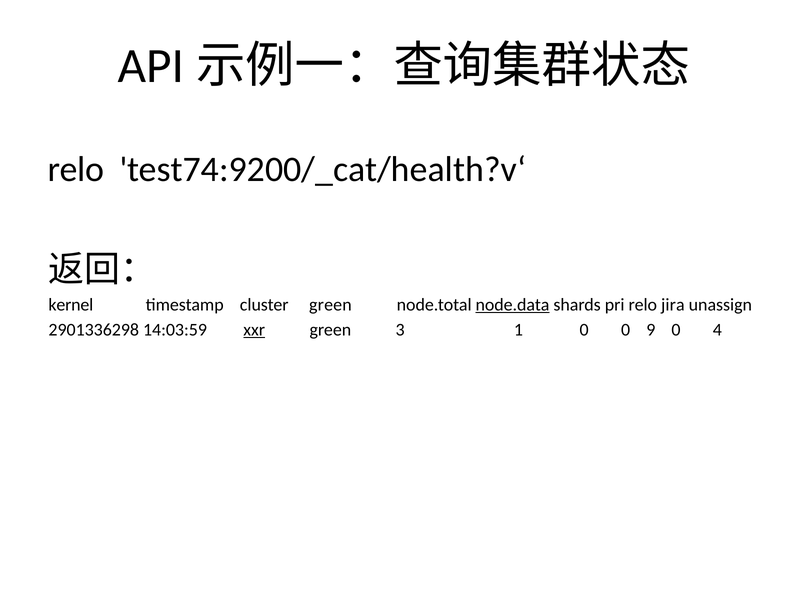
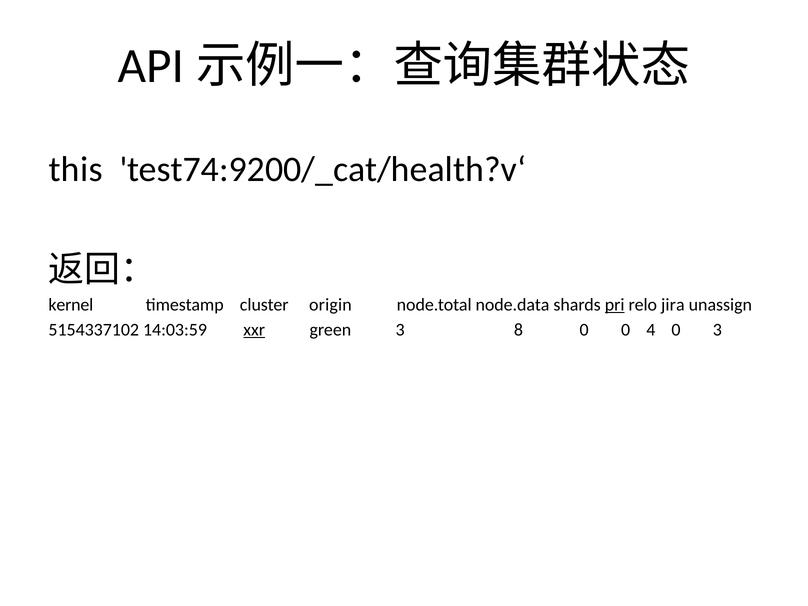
relo: relo -> this (76, 170)
cluster green: green -> origin (330, 305)
node.data underline: present -> none (513, 305)
pri underline: none -> present (615, 305)
2901336298: 2901336298 -> 5154337102 (94, 330)
1: 1 -> 8 (518, 330)
9: 9 -> 4 (651, 330)
0 4: 4 -> 3 (717, 330)
